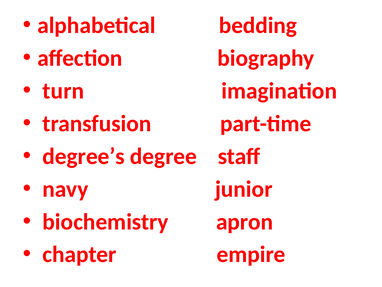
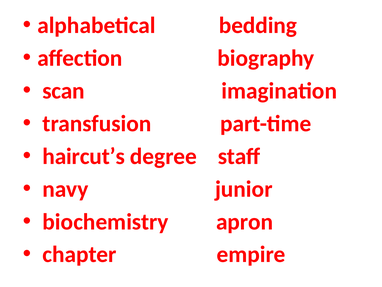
turn: turn -> scan (64, 91)
degree’s: degree’s -> haircut’s (84, 156)
